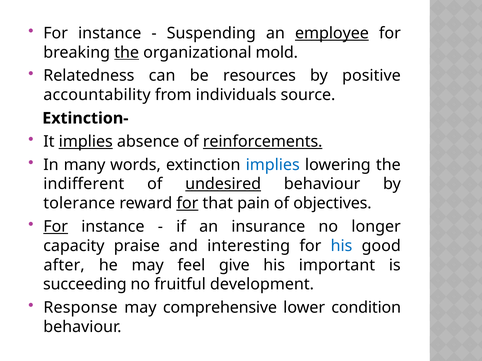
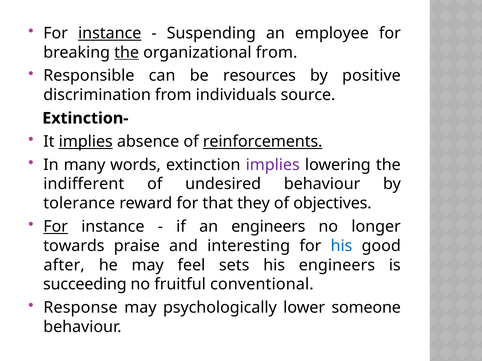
instance underline: none -> present (110, 33)
employee underline: present -> none (332, 33)
organizational mold: mold -> from (277, 52)
Relatedness: Relatedness -> Responsible (89, 76)
accountability: accountability -> discrimination (97, 95)
implies colour: blue -> purple (273, 165)
undesired underline: present -> none (223, 184)
for underline: present -> none (187, 204)
pain: pain -> they (254, 204)
an insurance: insurance -> engineers (268, 227)
capacity: capacity -> towards (74, 246)
give: give -> sets (234, 265)
his important: important -> engineers (337, 265)
development: development -> conventional (262, 285)
comprehensive: comprehensive -> psychologically (220, 308)
condition: condition -> someone (366, 308)
